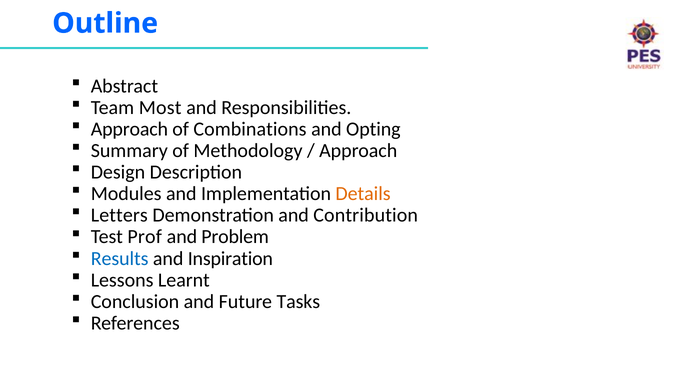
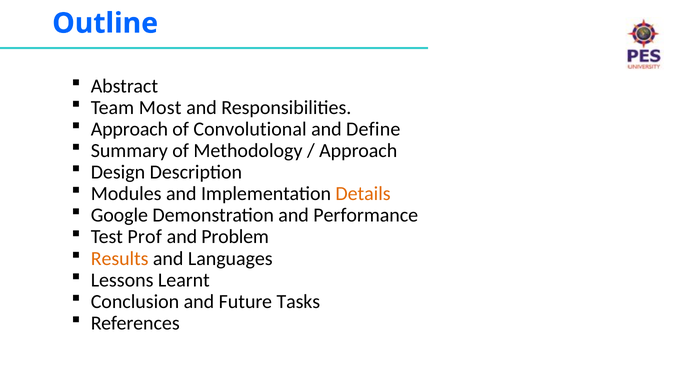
Combinations: Combinations -> Convolutional (250, 129)
Opting: Opting -> Define (373, 129)
Letters: Letters -> Google (119, 216)
Contribution: Contribution -> Performance (366, 216)
Results colour: blue -> orange (120, 259)
Inspiration: Inspiration -> Languages (230, 259)
